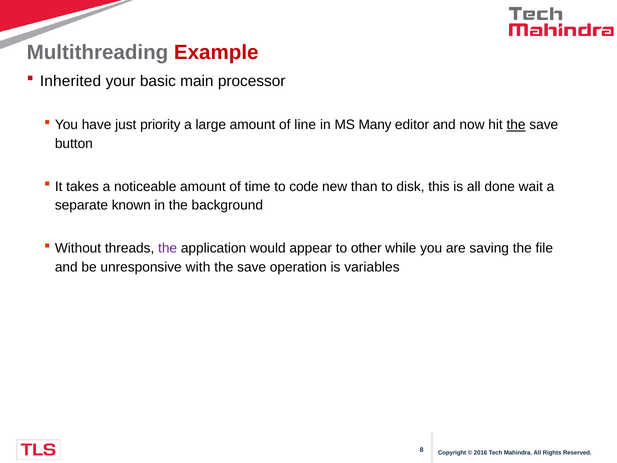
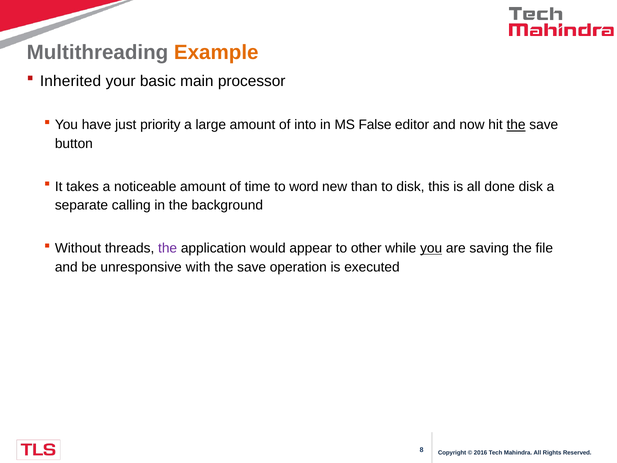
Example colour: red -> orange (216, 53)
line: line -> into (305, 125)
Many: Many -> False (375, 125)
code: code -> word (304, 187)
done wait: wait -> disk (531, 187)
known: known -> calling (131, 205)
you underline: none -> present (431, 248)
variables: variables -> executed (372, 267)
